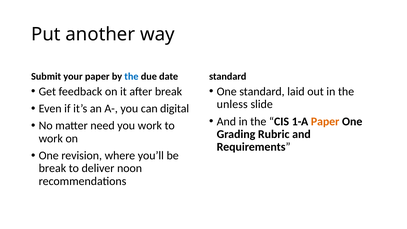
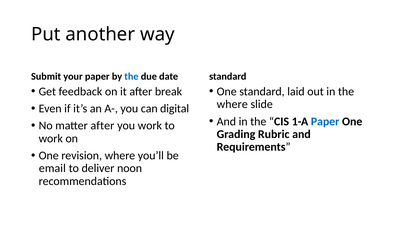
unless: unless -> where (232, 104)
Paper colour: orange -> blue (325, 121)
matter need: need -> after (102, 126)
break: break -> email (52, 168)
